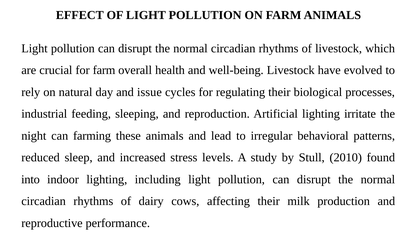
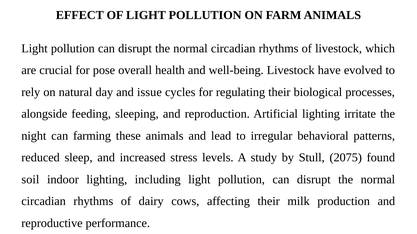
for farm: farm -> pose (104, 70)
industrial: industrial -> alongside (44, 114)
2010: 2010 -> 2075 (346, 158)
into: into -> soil (30, 180)
